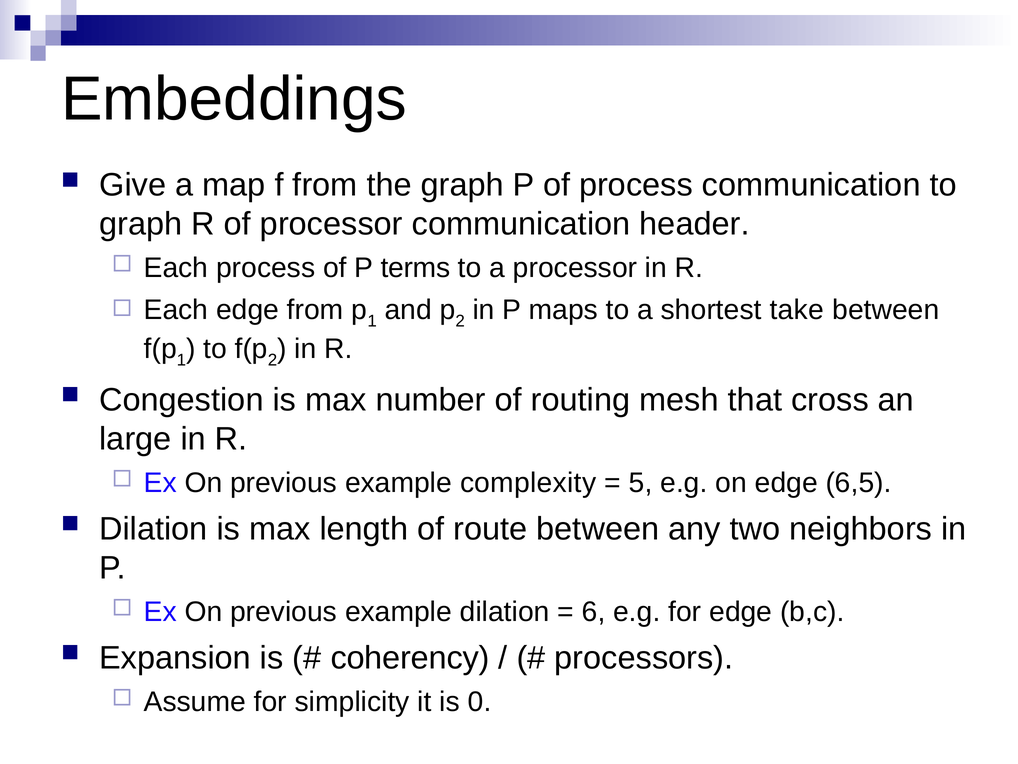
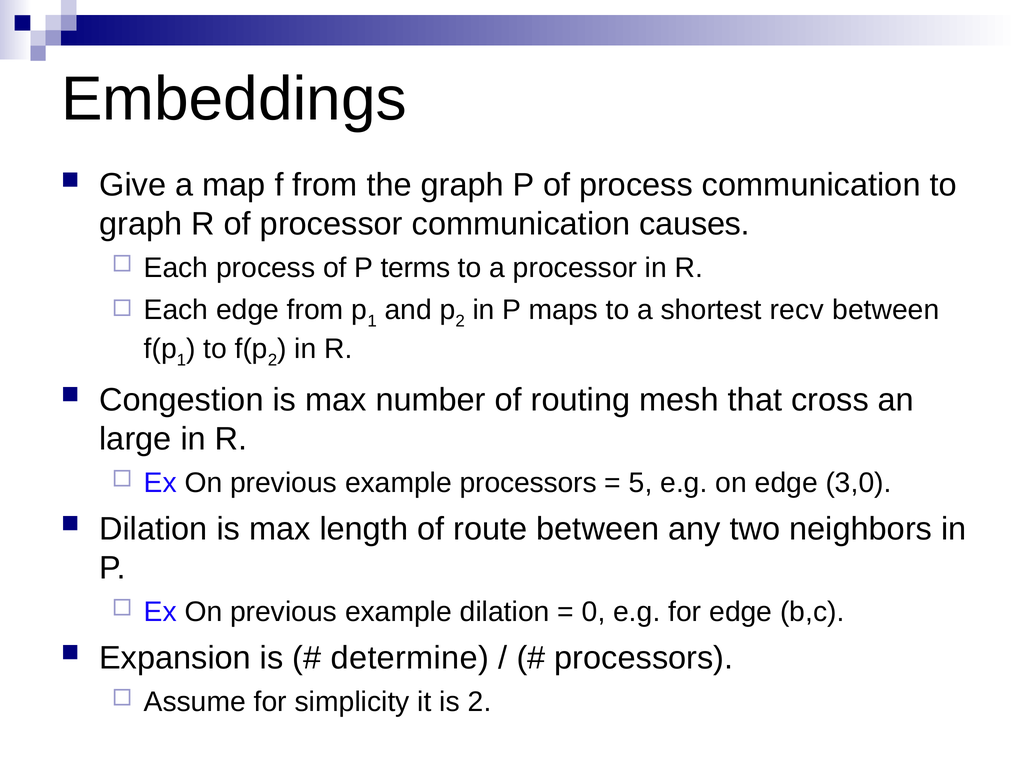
header: header -> causes (695, 224)
take: take -> recv (797, 310)
example complexity: complexity -> processors (528, 483)
6,5: 6,5 -> 3,0 (859, 483)
6: 6 -> 0 (594, 612)
coherency: coherency -> determine (410, 658)
is 0: 0 -> 2 (480, 702)
